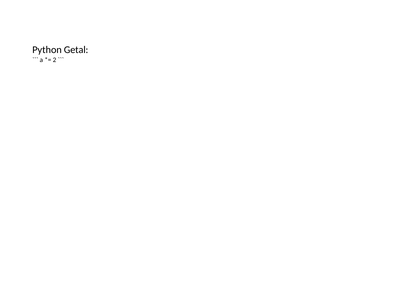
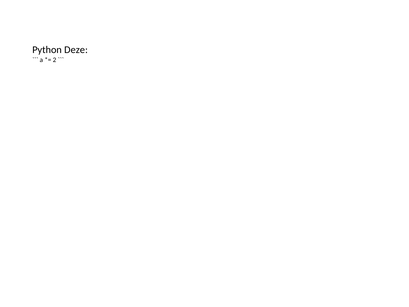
Getal: Getal -> Deze (76, 50)
